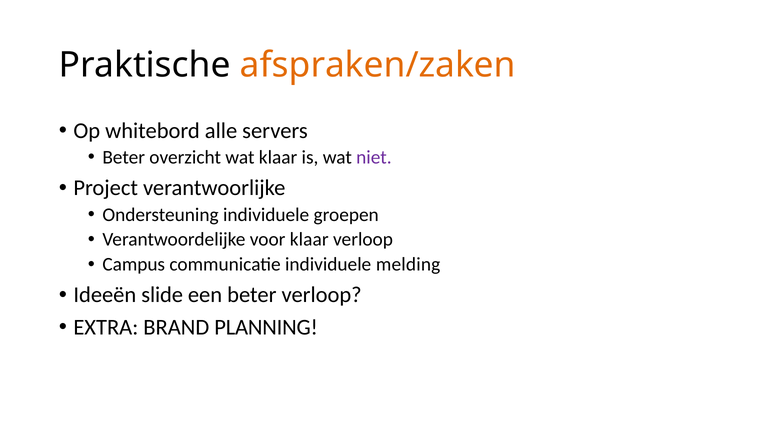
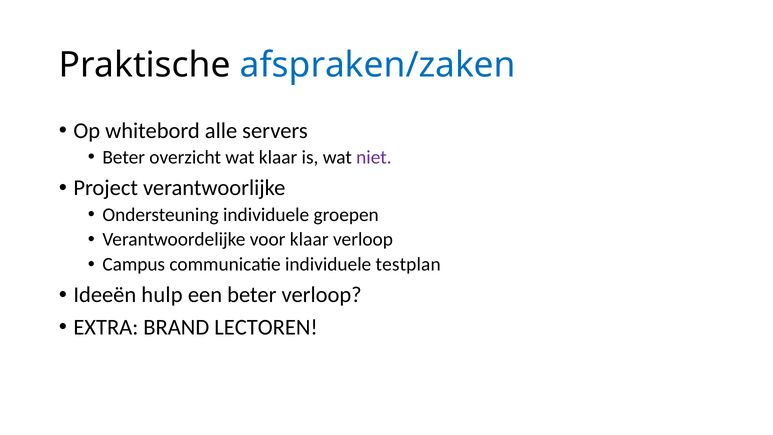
afspraken/zaken colour: orange -> blue (378, 65)
melding: melding -> testplan (408, 264)
slide: slide -> hulp (162, 295)
PLANNING: PLANNING -> LECTOREN (266, 327)
